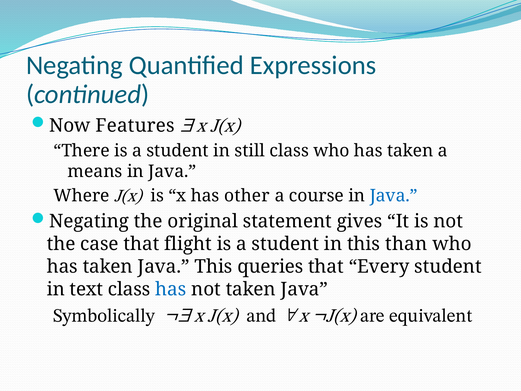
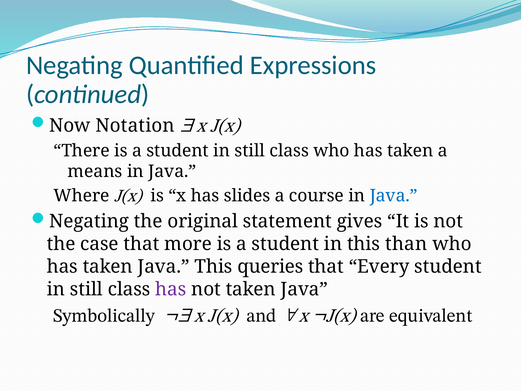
Features: Features -> Notation (135, 125)
other: other -> slides (247, 196)
flight: flight -> more (188, 244)
text: text -> still (86, 289)
has colour: blue -> purple (171, 289)
